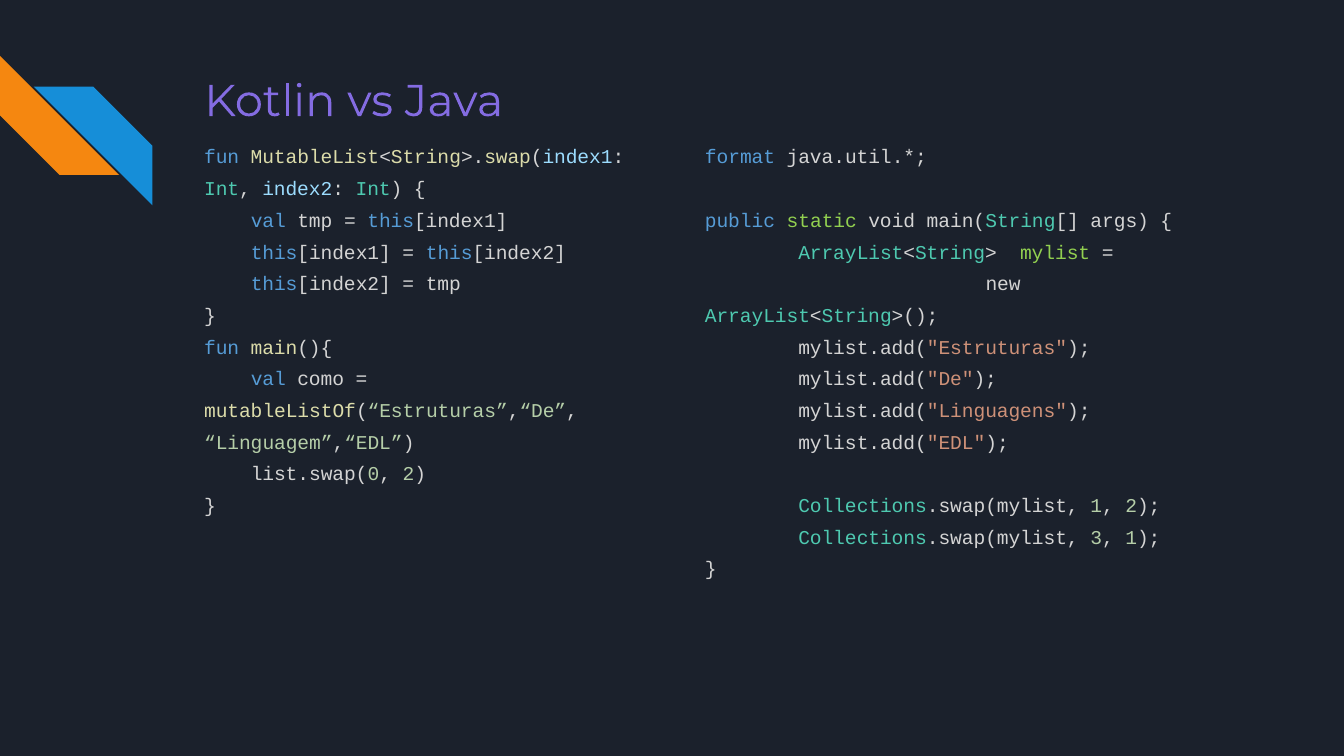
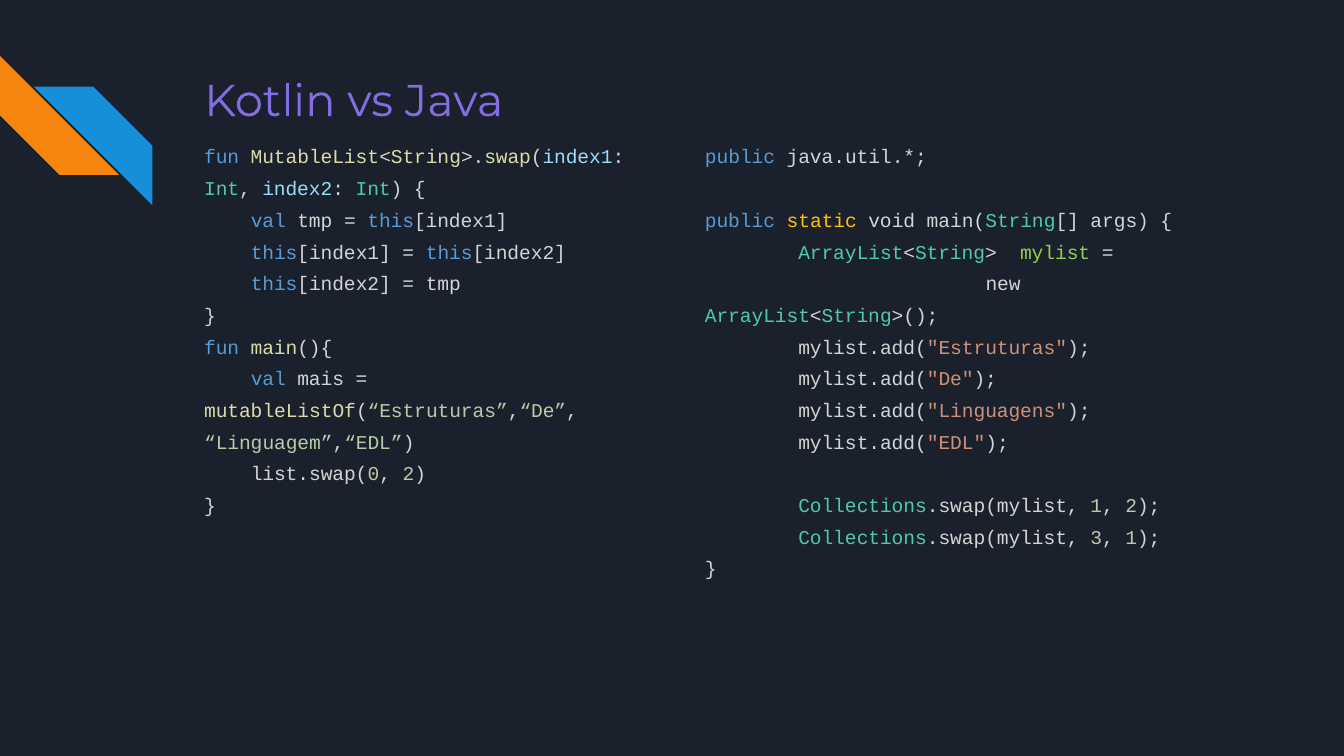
format: format -> public (740, 157)
static colour: light green -> yellow (822, 221)
como: como -> mais (321, 379)
